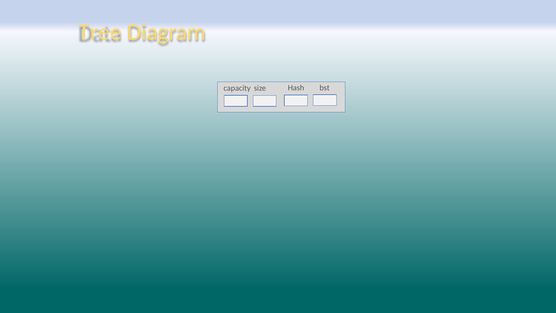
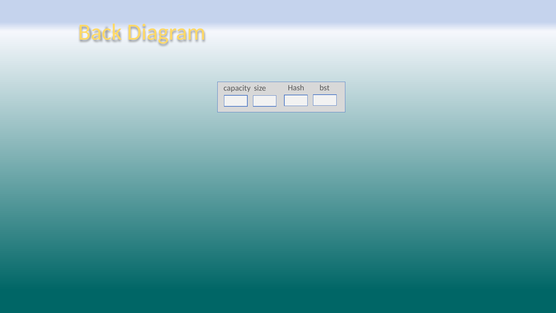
Tree: Tree -> Back (100, 32)
